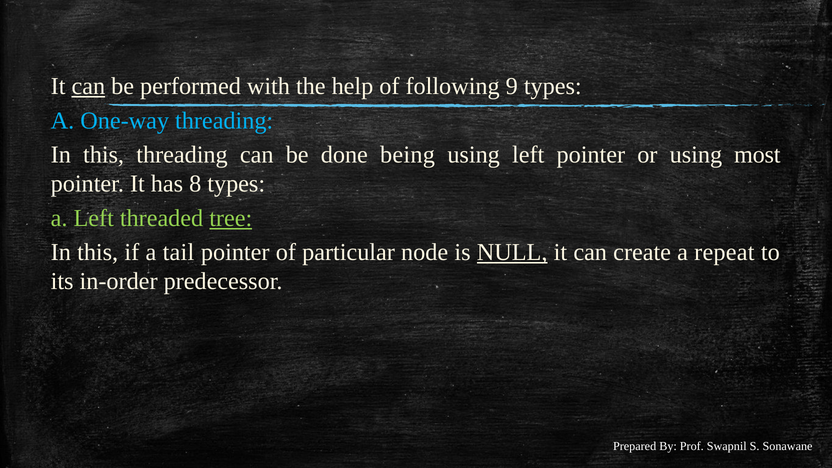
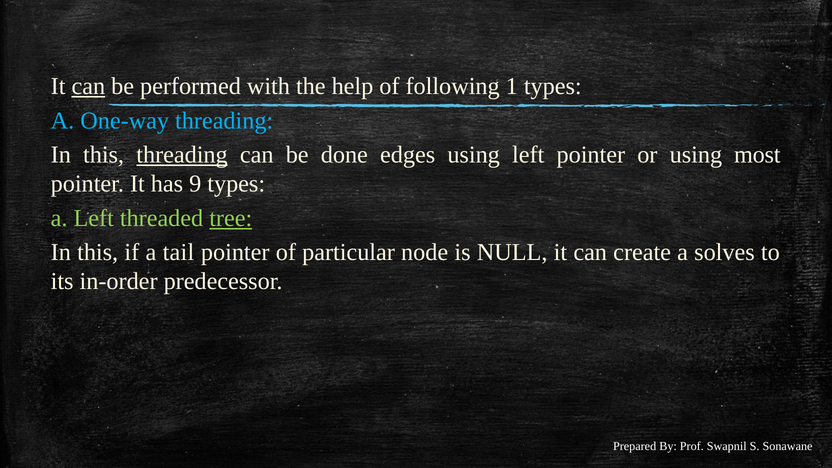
9: 9 -> 1 (512, 86)
threading underline: none -> present (182, 155)
being: being -> edges (408, 155)
8: 8 -> 9 (195, 184)
NULL underline: present -> none (512, 252)
repeat: repeat -> solves (724, 252)
